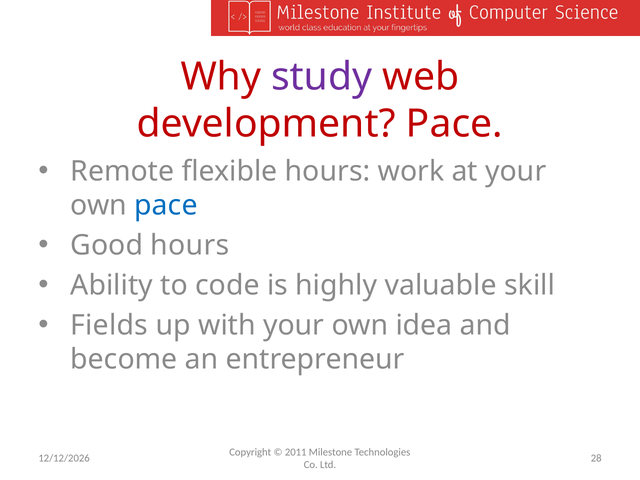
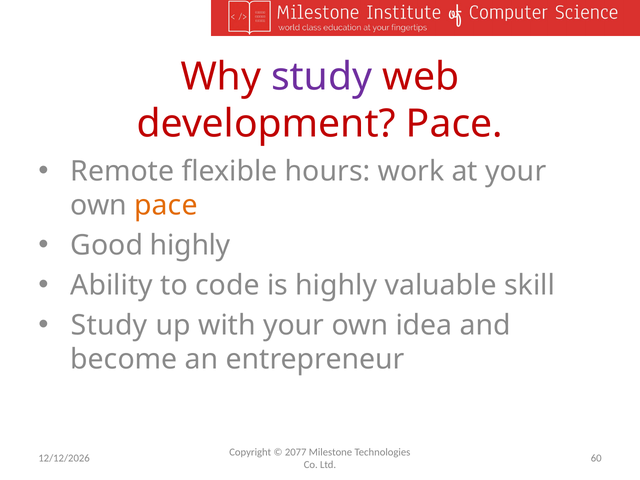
pace colour: blue -> orange (166, 206)
Good hours: hours -> highly (190, 245)
Fields: Fields -> Study (109, 325)
2011: 2011 -> 2077 (296, 452)
28: 28 -> 60 (596, 458)
